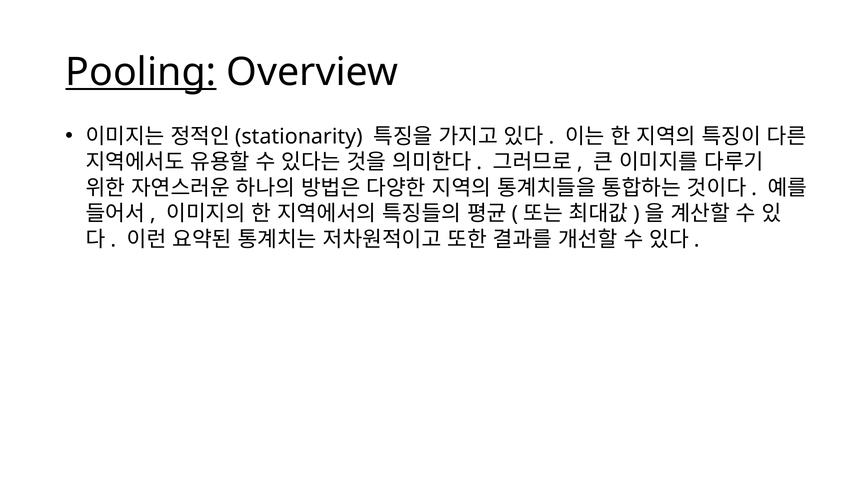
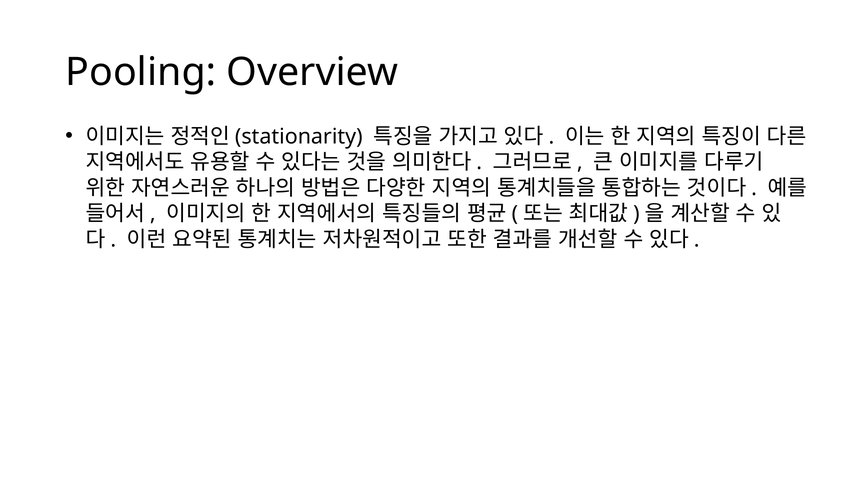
Pooling underline: present -> none (141, 72)
